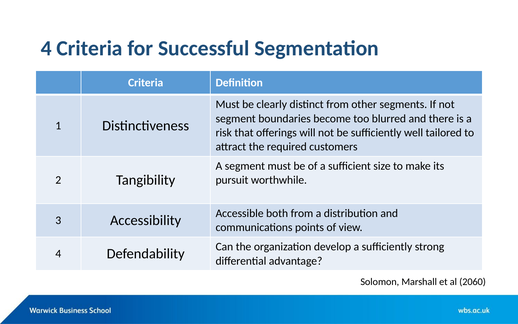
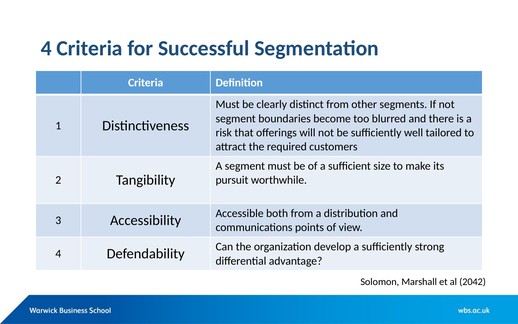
2060: 2060 -> 2042 (473, 282)
